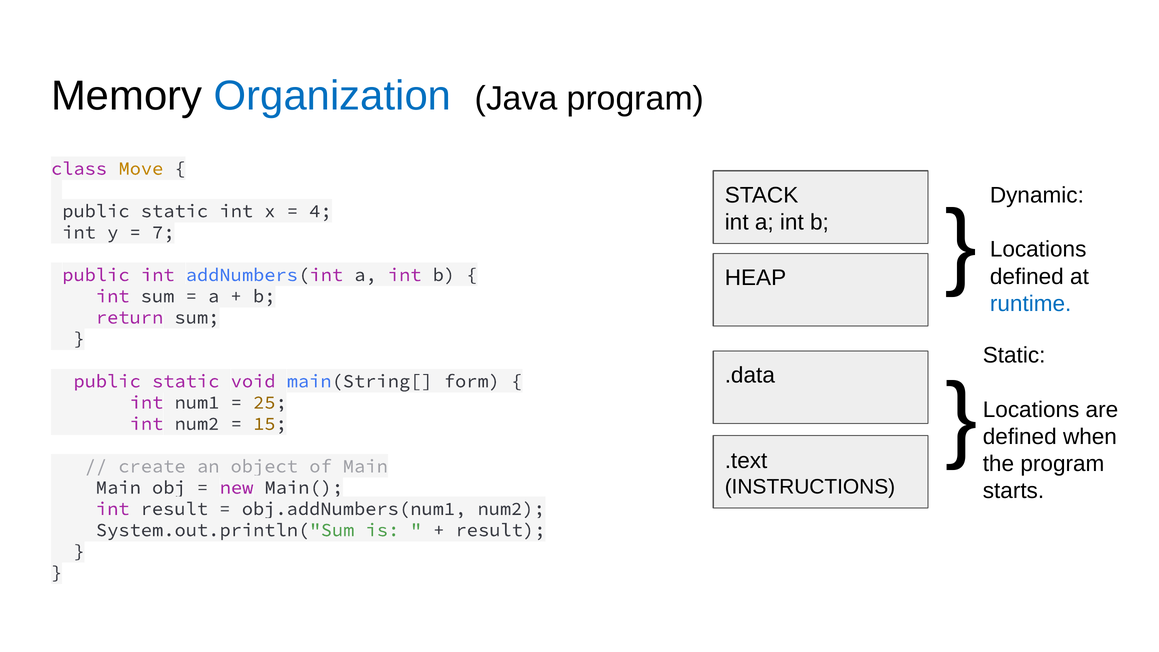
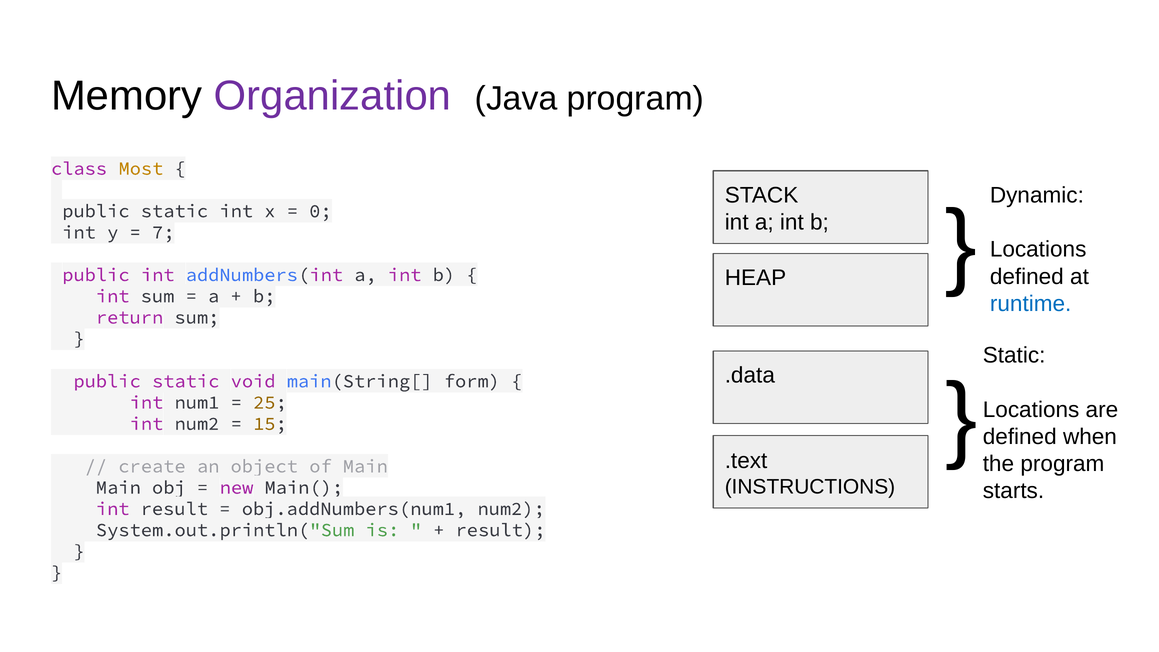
Organization colour: blue -> purple (332, 96)
Move: Move -> Most (141, 169)
4: 4 -> 0 (320, 211)
